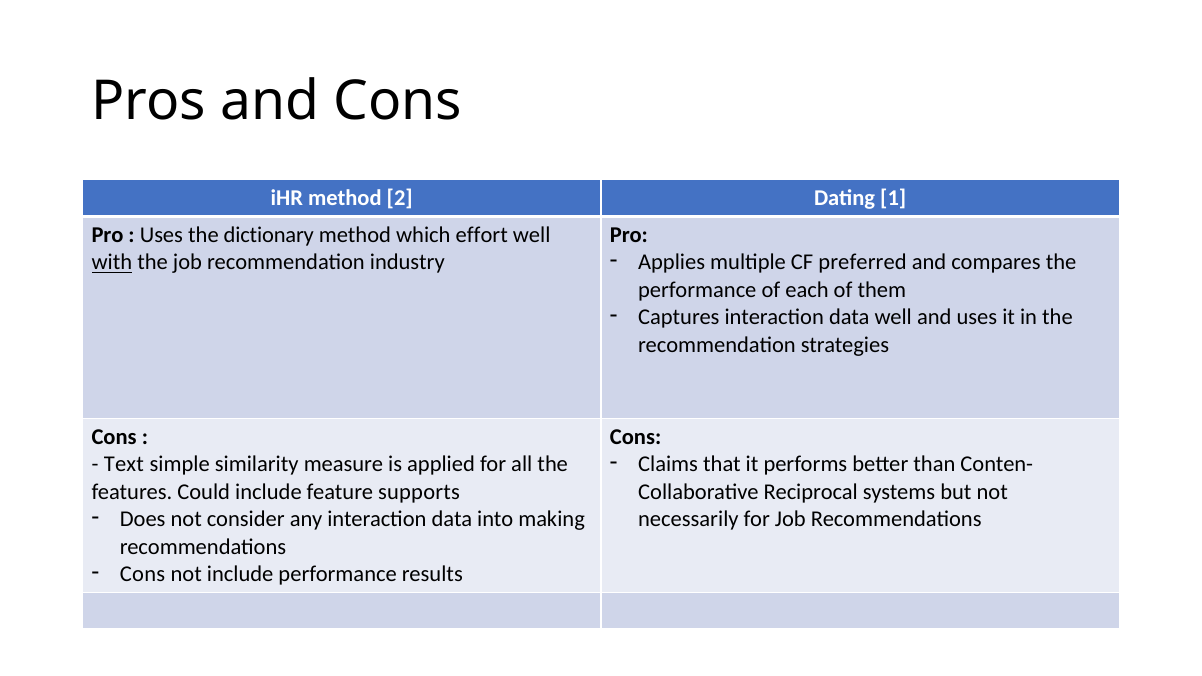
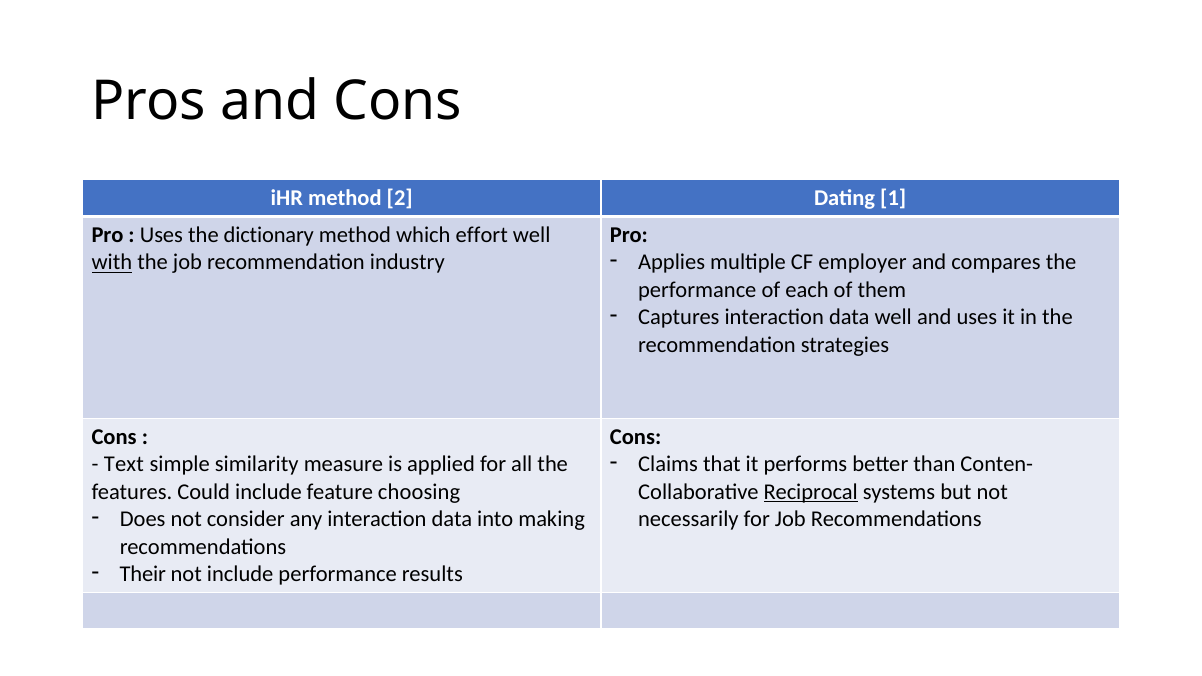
preferred: preferred -> employer (863, 263)
supports: supports -> choosing (419, 492)
Reciprocal underline: none -> present (811, 492)
Cons: Cons -> Their (143, 574)
